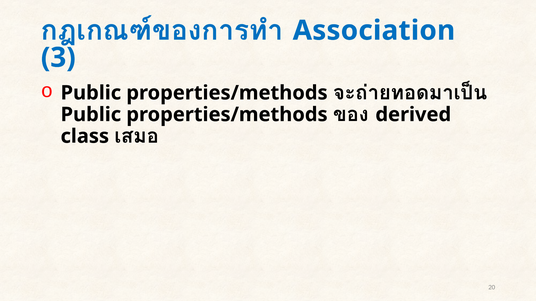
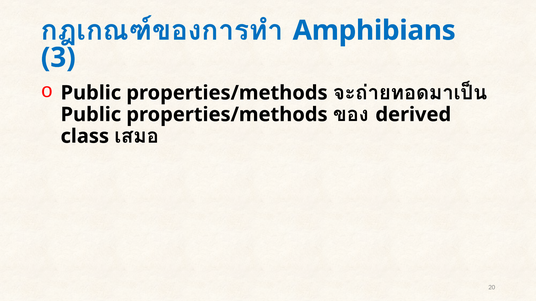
Association: Association -> Amphibians (374, 31)
